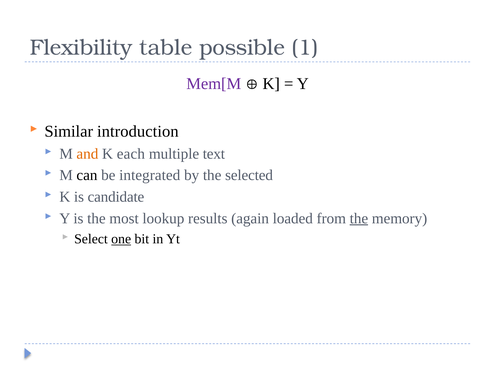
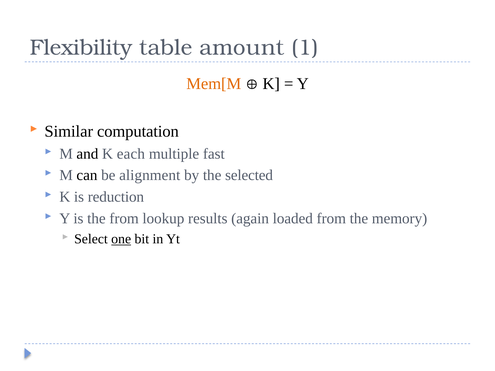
possible: possible -> amount (242, 48)
Mem[M colour: purple -> orange (214, 84)
introduction: introduction -> computation (138, 132)
and colour: orange -> black (87, 154)
text: text -> fast (214, 154)
integrated: integrated -> alignment (150, 175)
candidate: candidate -> reduction (116, 197)
the most: most -> from (124, 219)
the underline: present -> none (359, 219)
